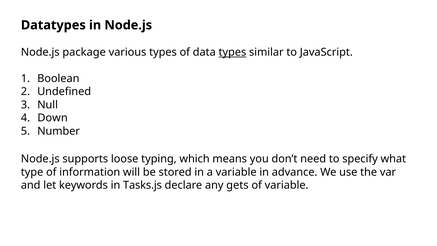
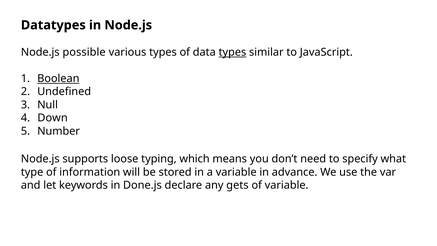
package: package -> possible (84, 52)
Boolean underline: none -> present (58, 79)
Tasks.js: Tasks.js -> Done.js (142, 185)
